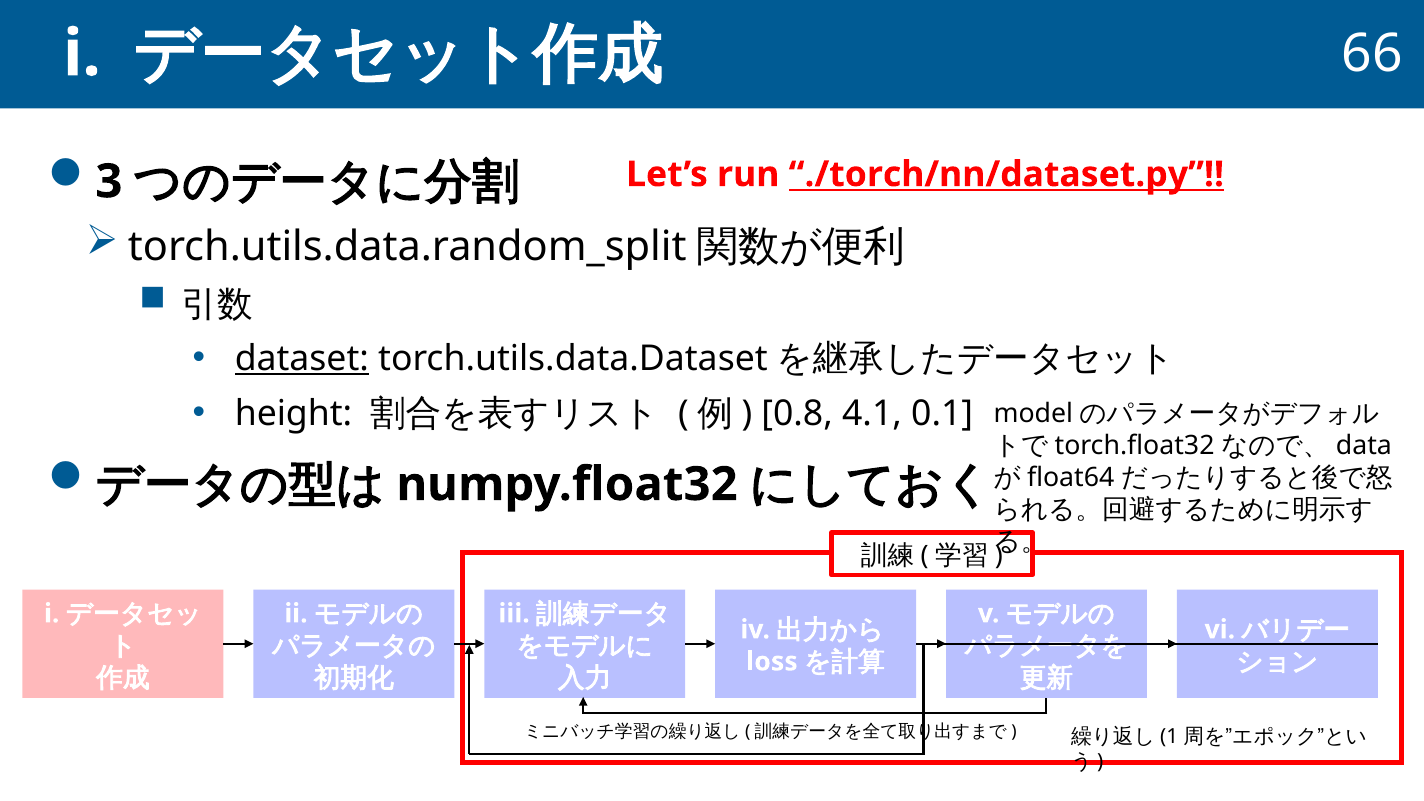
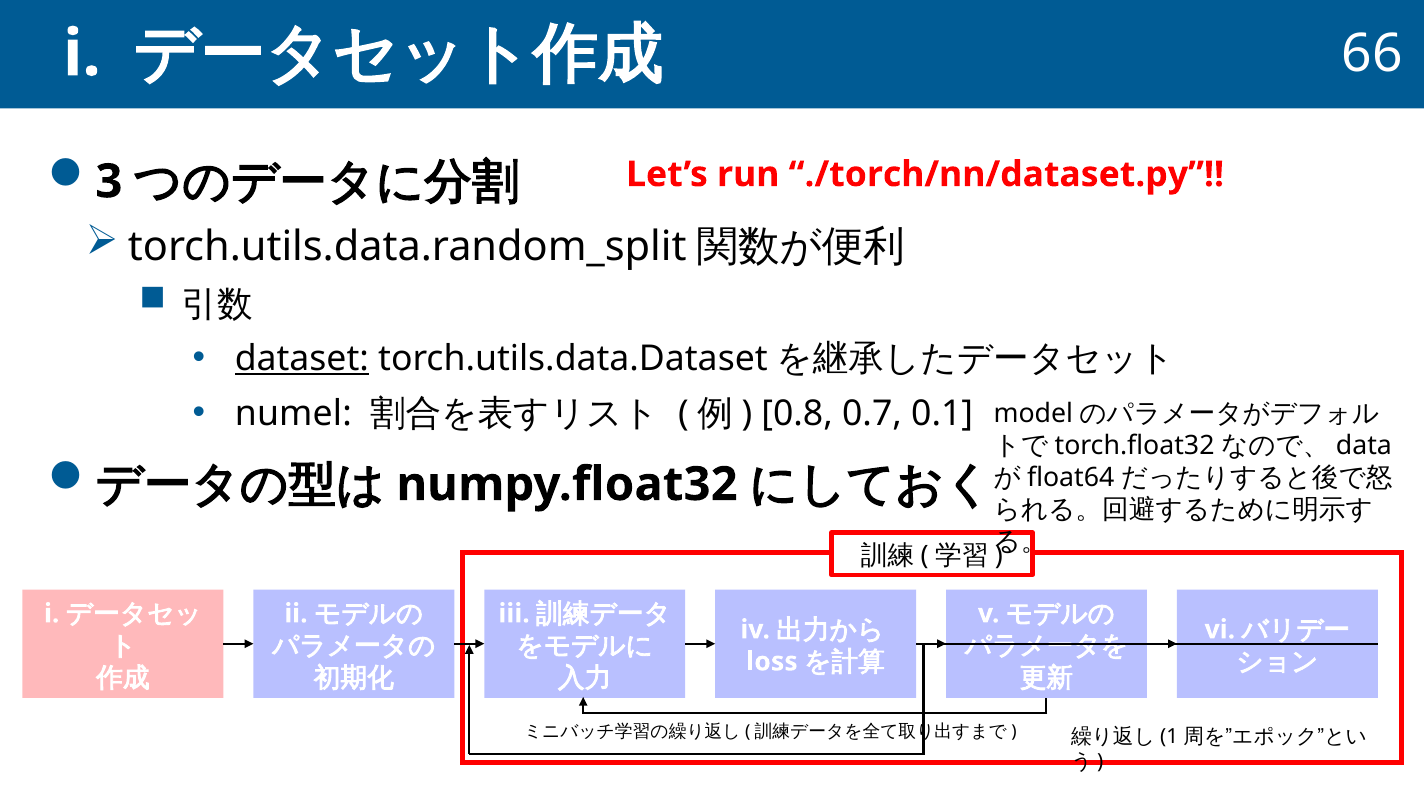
./torch/nn/dataset.py underline: present -> none (1006, 174)
height: height -> numel (293, 413)
4.1: 4.1 -> 0.7 (872, 413)
